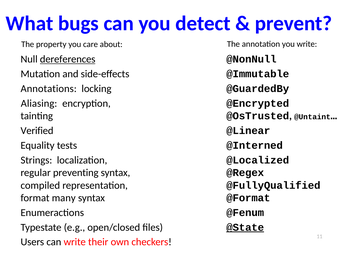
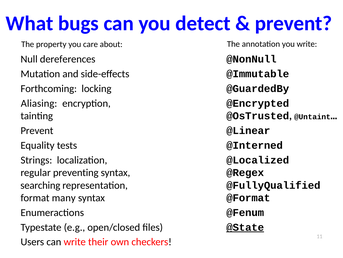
dereferences underline: present -> none (68, 59)
Annotations: Annotations -> Forthcoming (49, 88)
Verified: Verified -> Prevent (37, 130)
compiled: compiled -> searching (40, 185)
